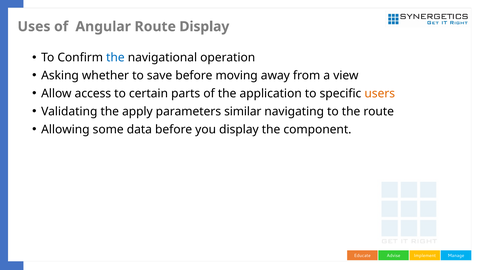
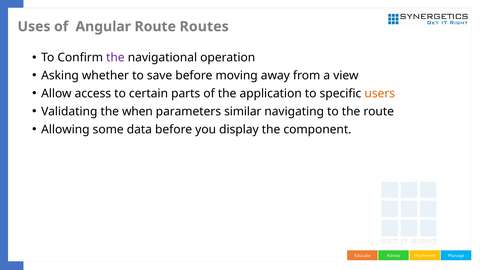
Route Display: Display -> Routes (204, 27)
the colour: blue -> purple (115, 58)
apply: apply -> when (137, 111)
